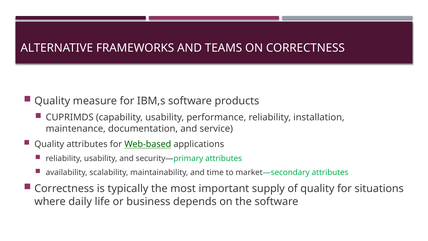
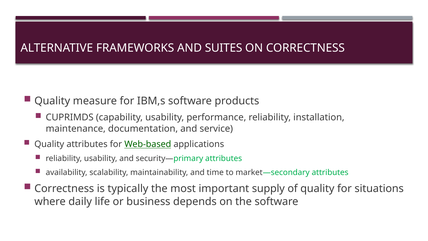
TEAMS: TEAMS -> SUITES (224, 48)
